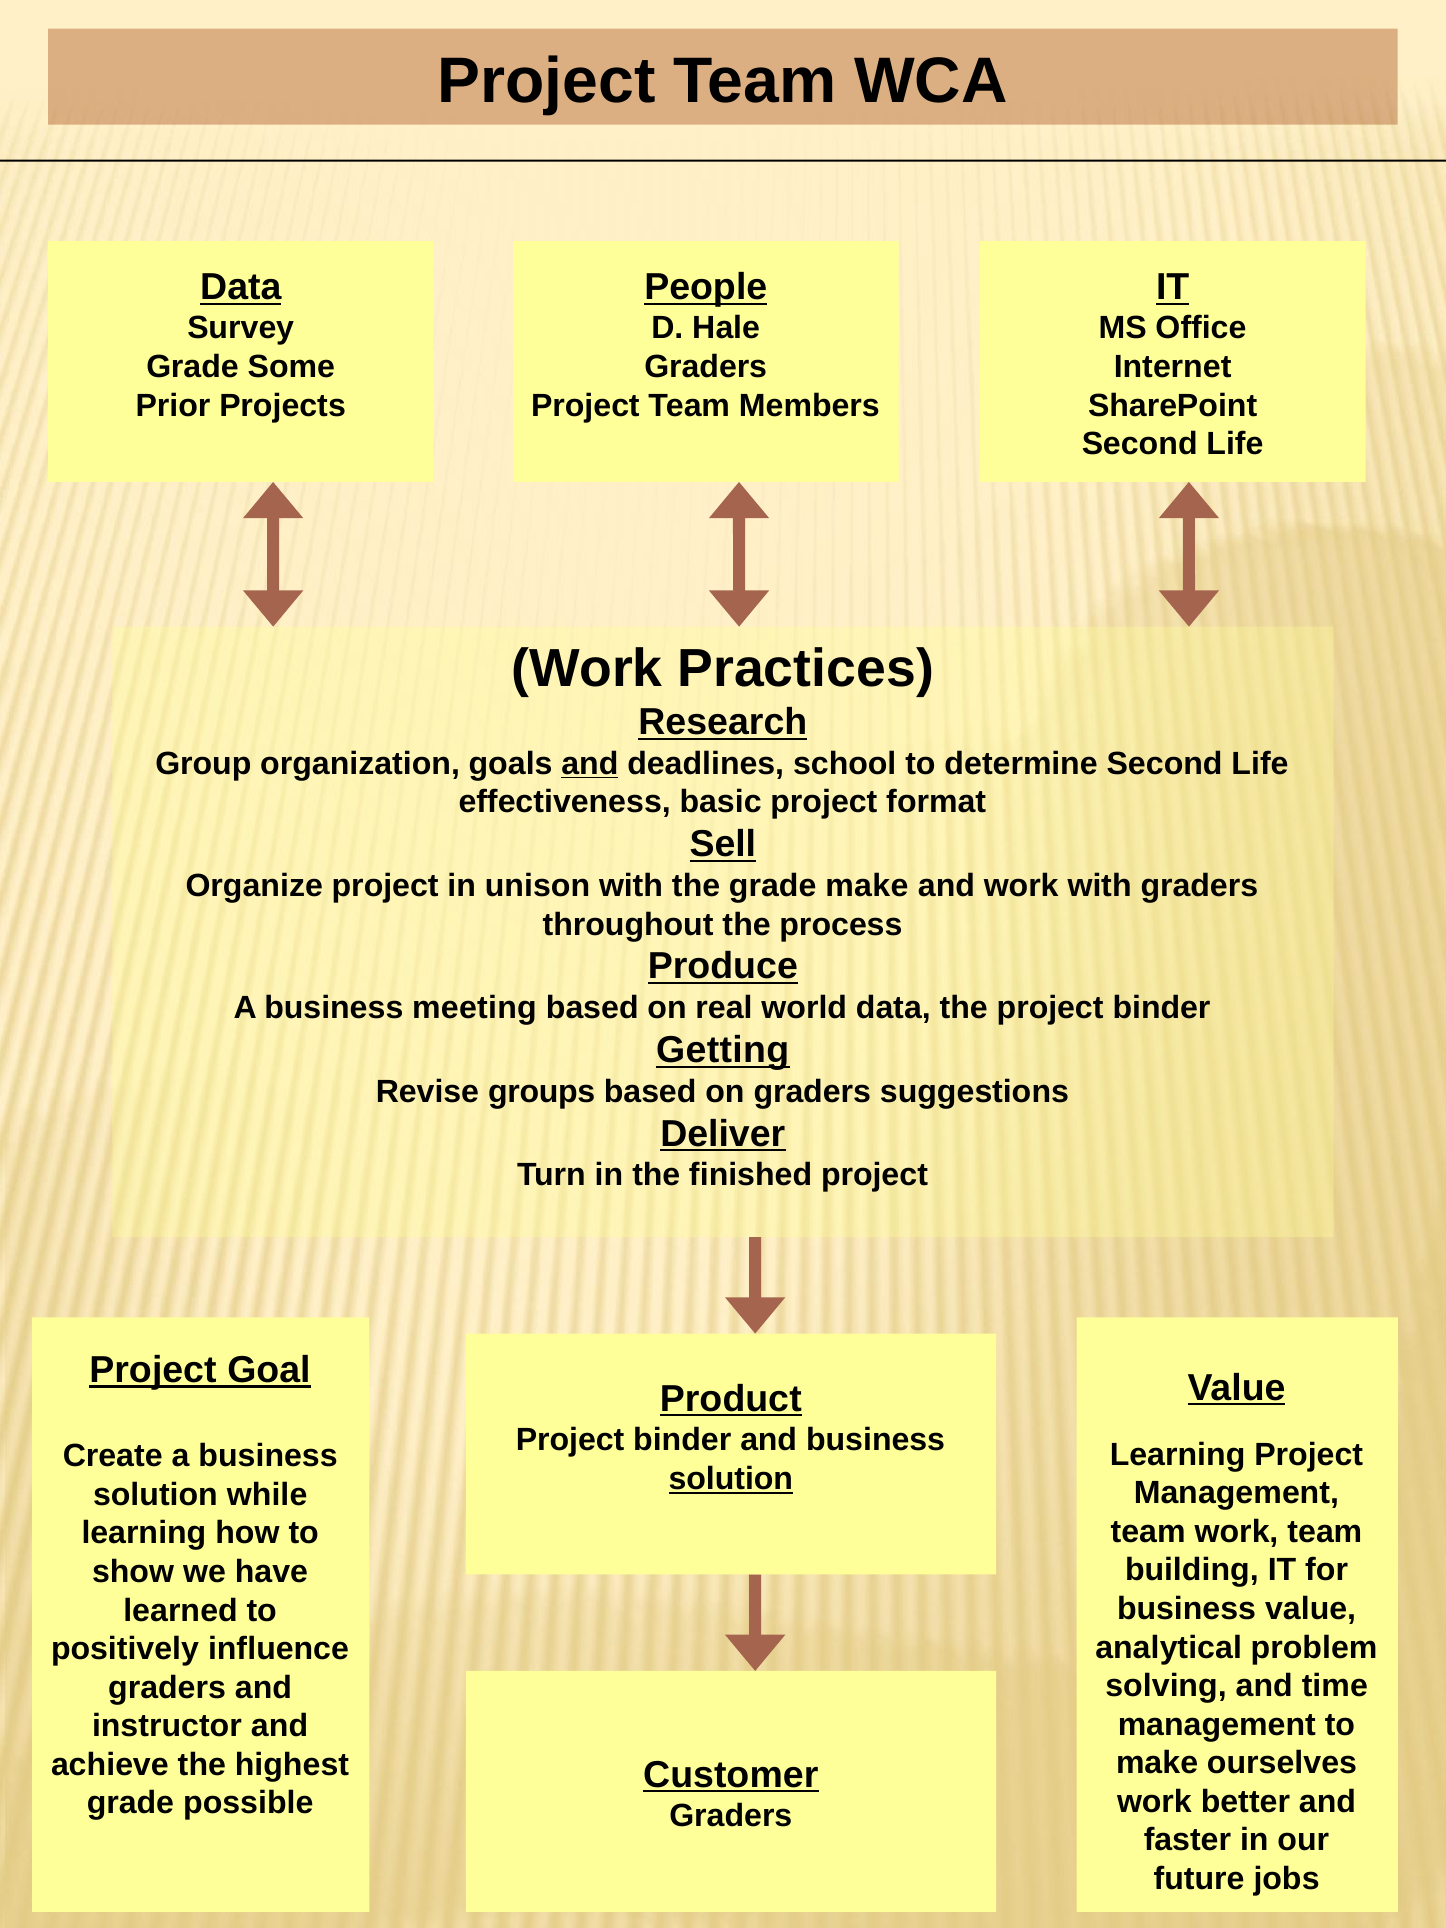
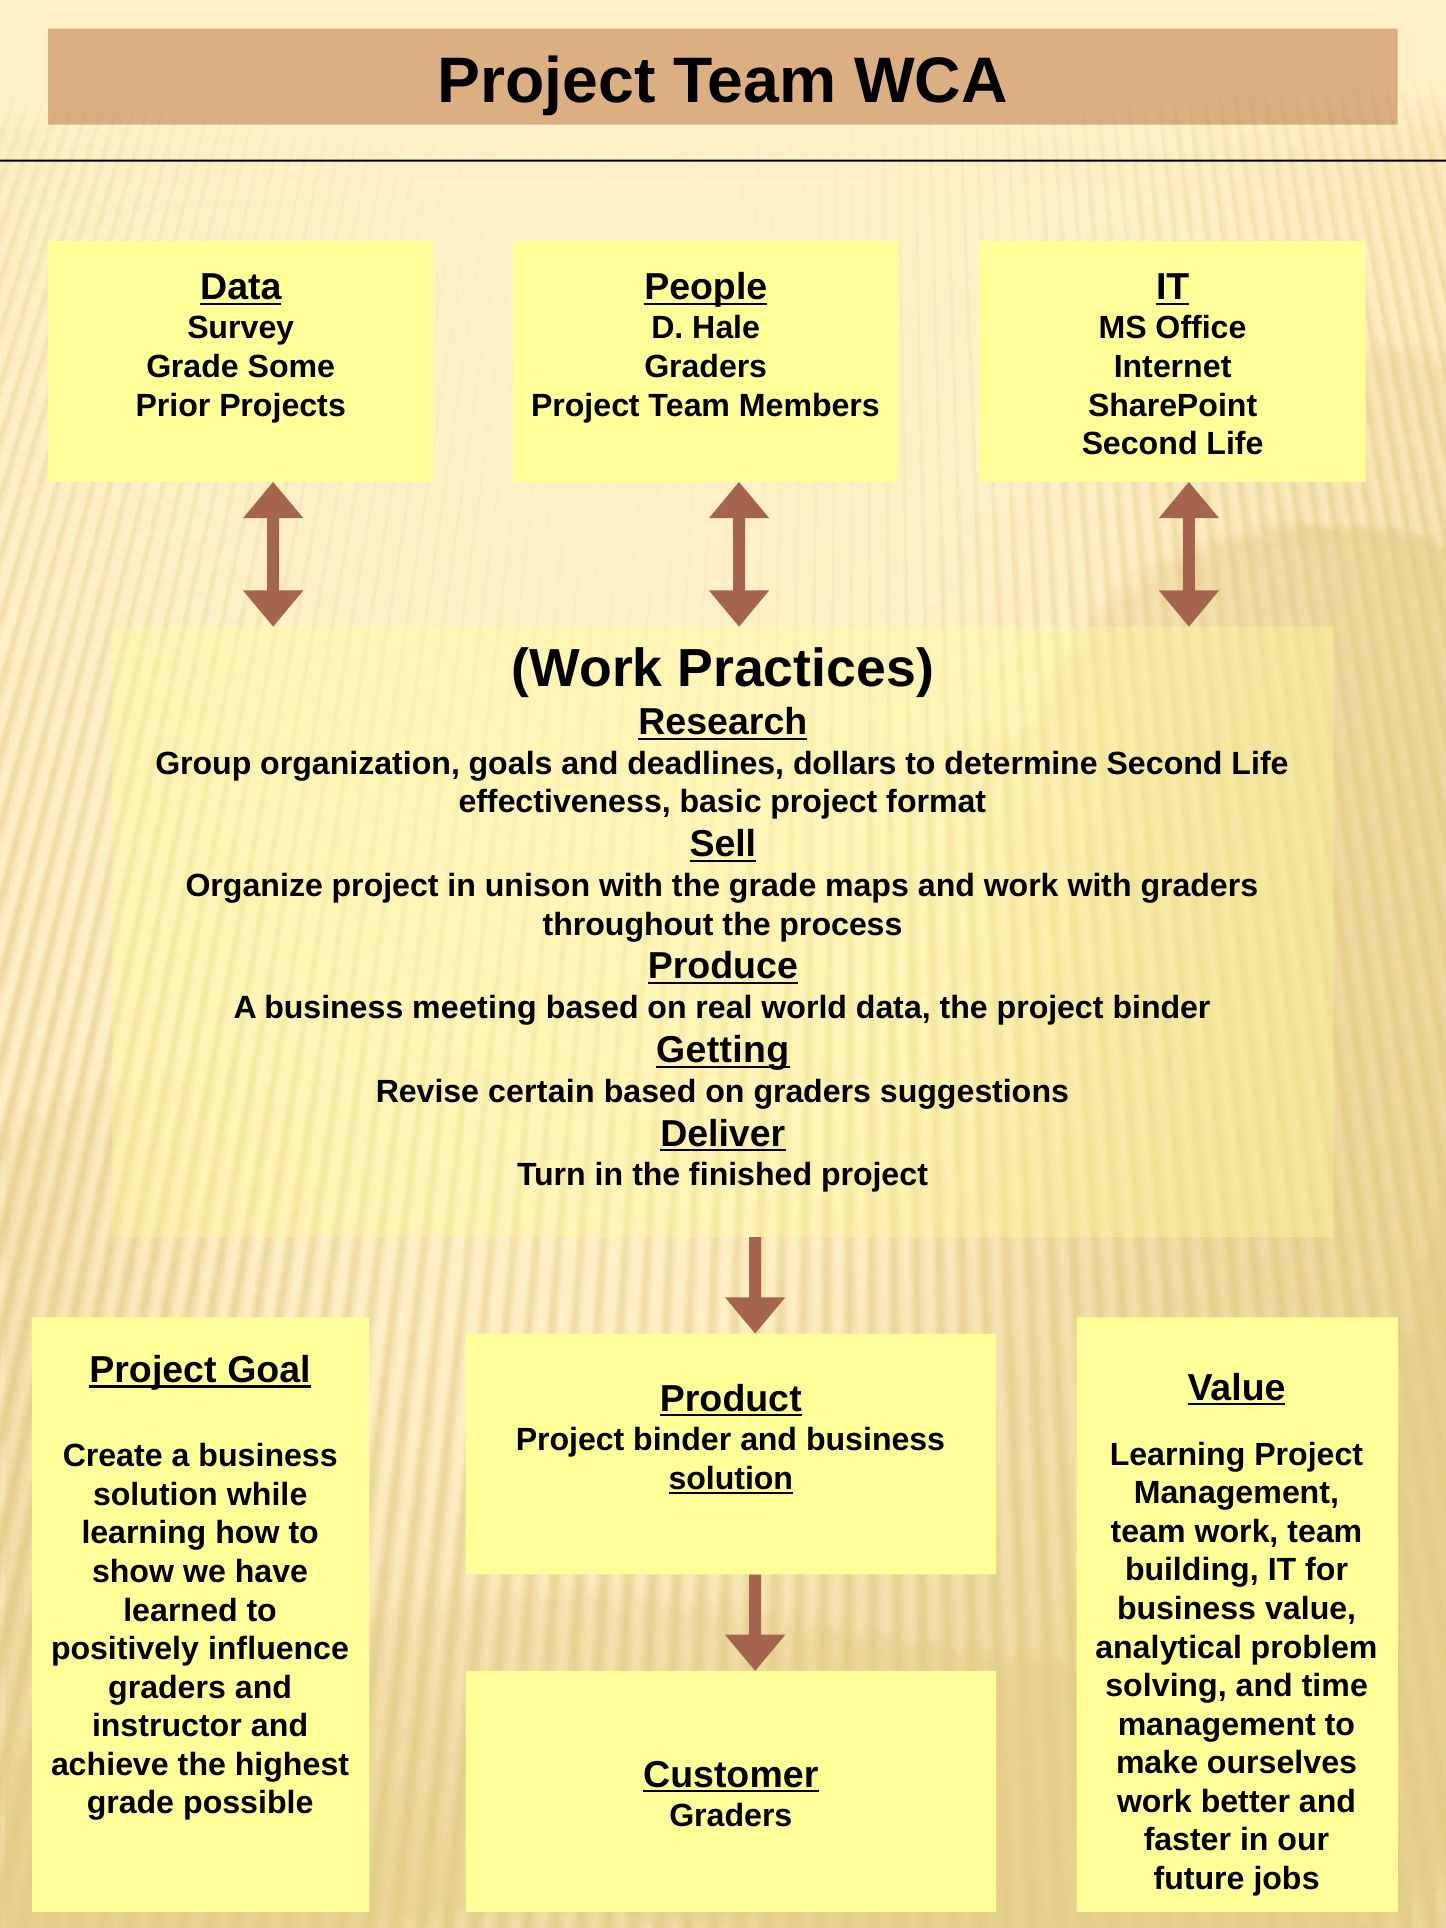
and underline: present -> none (590, 764)
school: school -> dollars (845, 764)
grade make: make -> maps (867, 886)
groups: groups -> certain (541, 1092)
